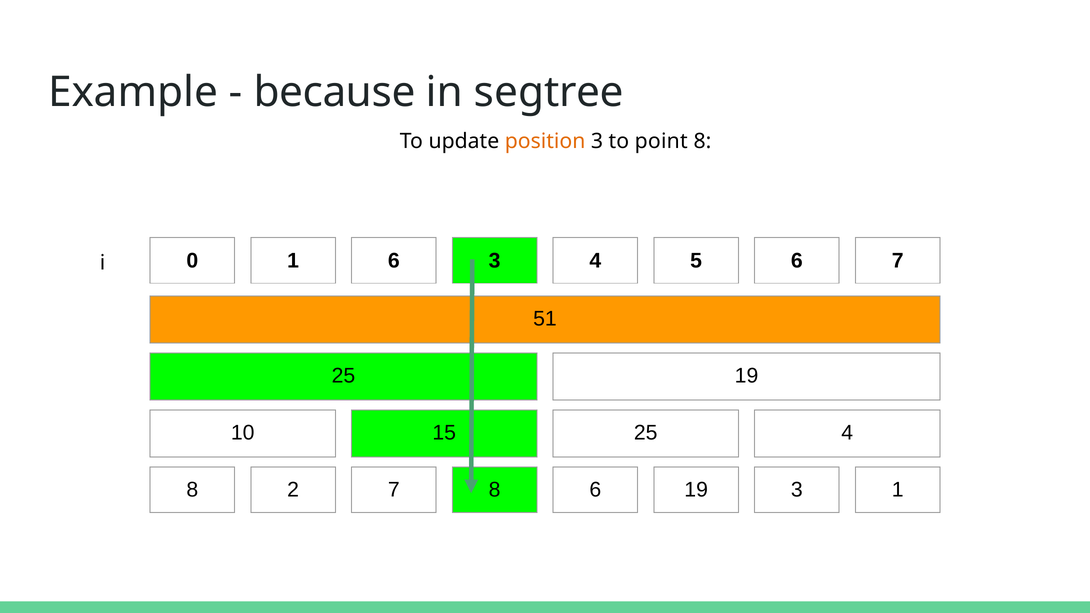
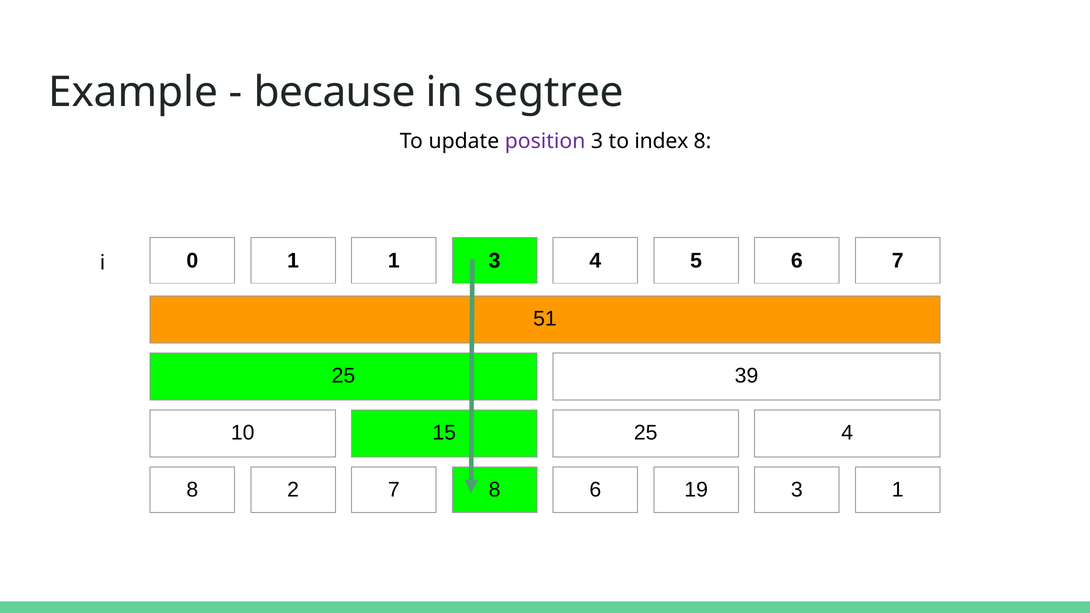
position colour: orange -> purple (545, 141)
point: point -> index (661, 141)
1 6: 6 -> 1 (394, 261)
25 19: 19 -> 39 (747, 376)
